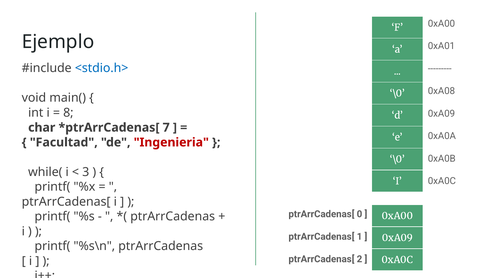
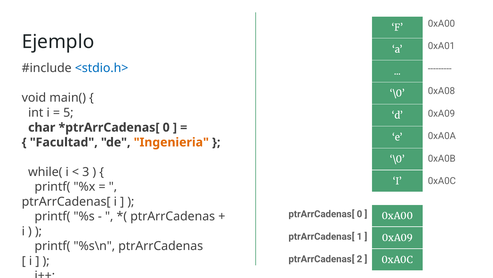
8: 8 -> 5 (68, 112)
7: 7 -> 0 (166, 127)
Ingenieria colour: red -> orange (171, 142)
